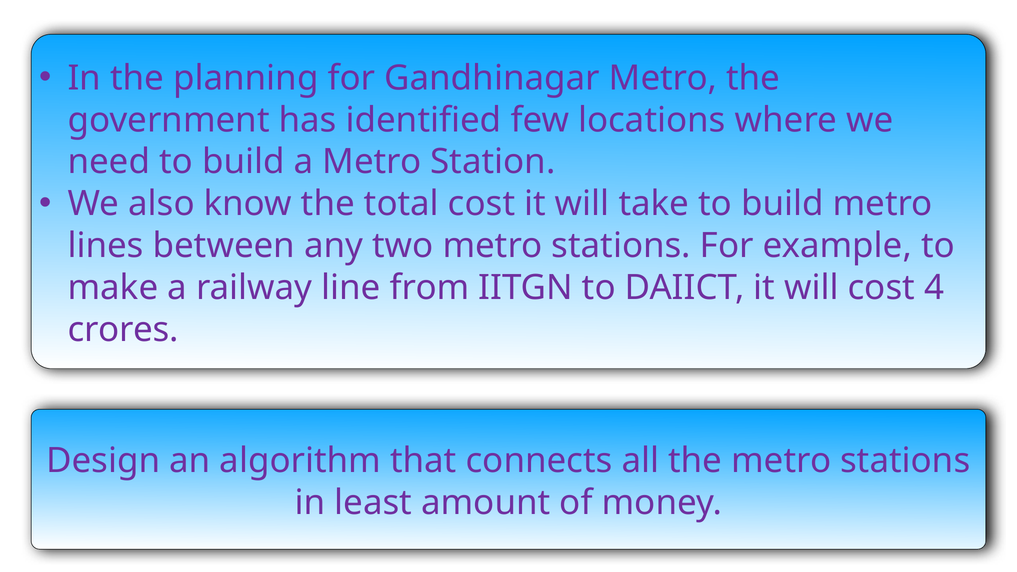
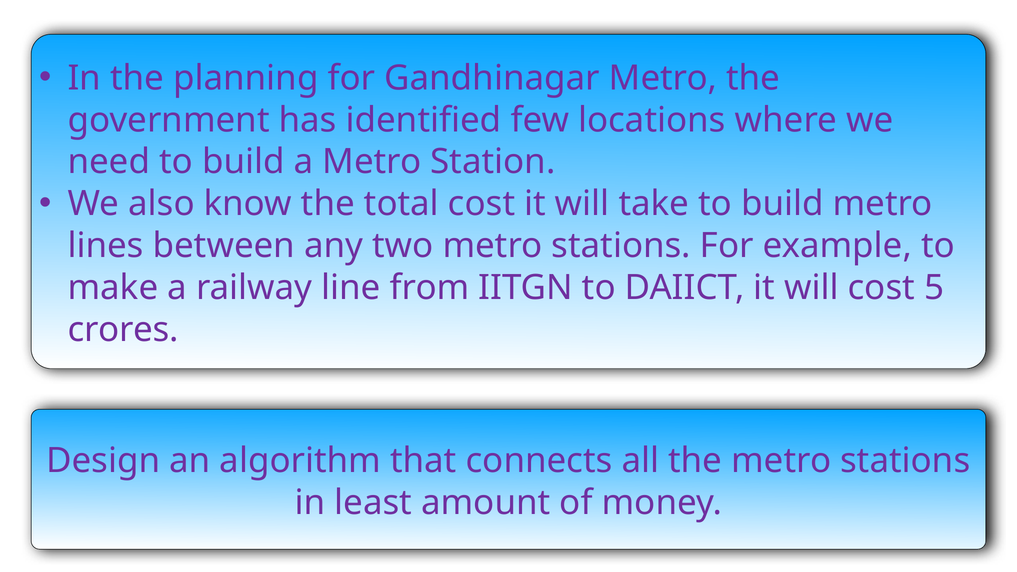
4: 4 -> 5 (934, 288)
